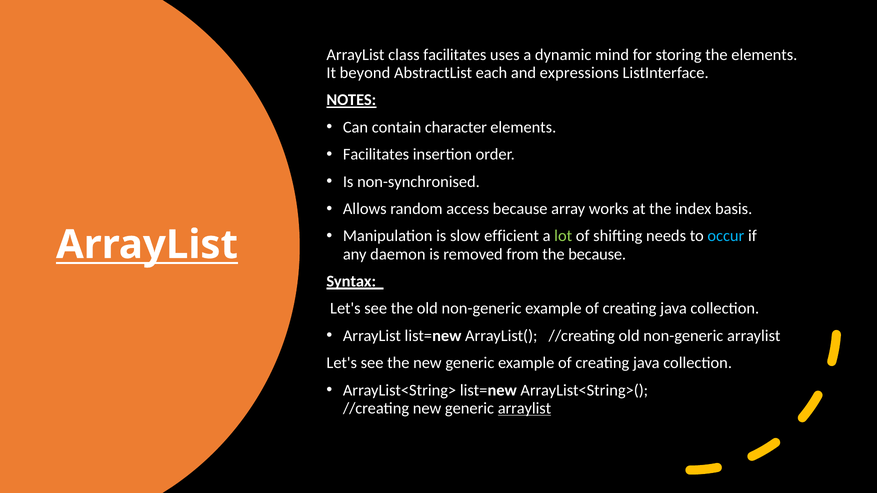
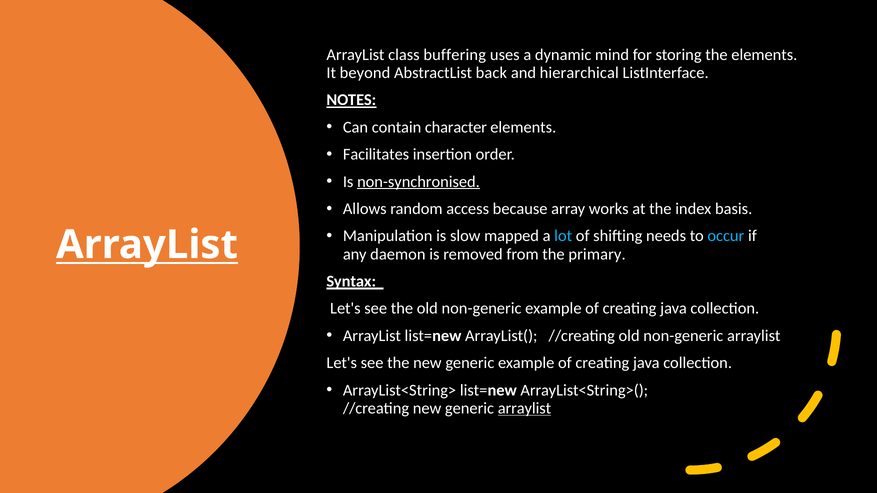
class facilitates: facilitates -> buffering (455, 55)
each: each -> back (491, 73)
expressions: expressions -> hierarchical (579, 73)
non-synchronised underline: none -> present (418, 182)
efficient: efficient -> mapped (512, 236)
lot colour: light green -> light blue (563, 236)
the because: because -> primary (597, 254)
